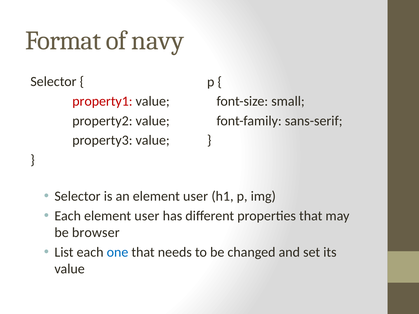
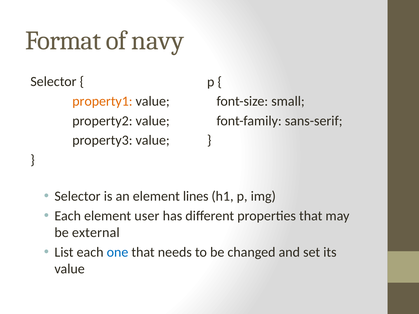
property1 colour: red -> orange (102, 101)
an element user: user -> lines (196, 197)
browser: browser -> external (96, 233)
